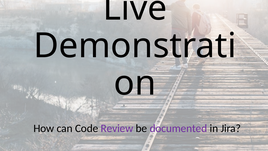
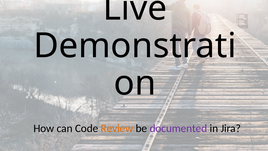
Review colour: purple -> orange (117, 128)
